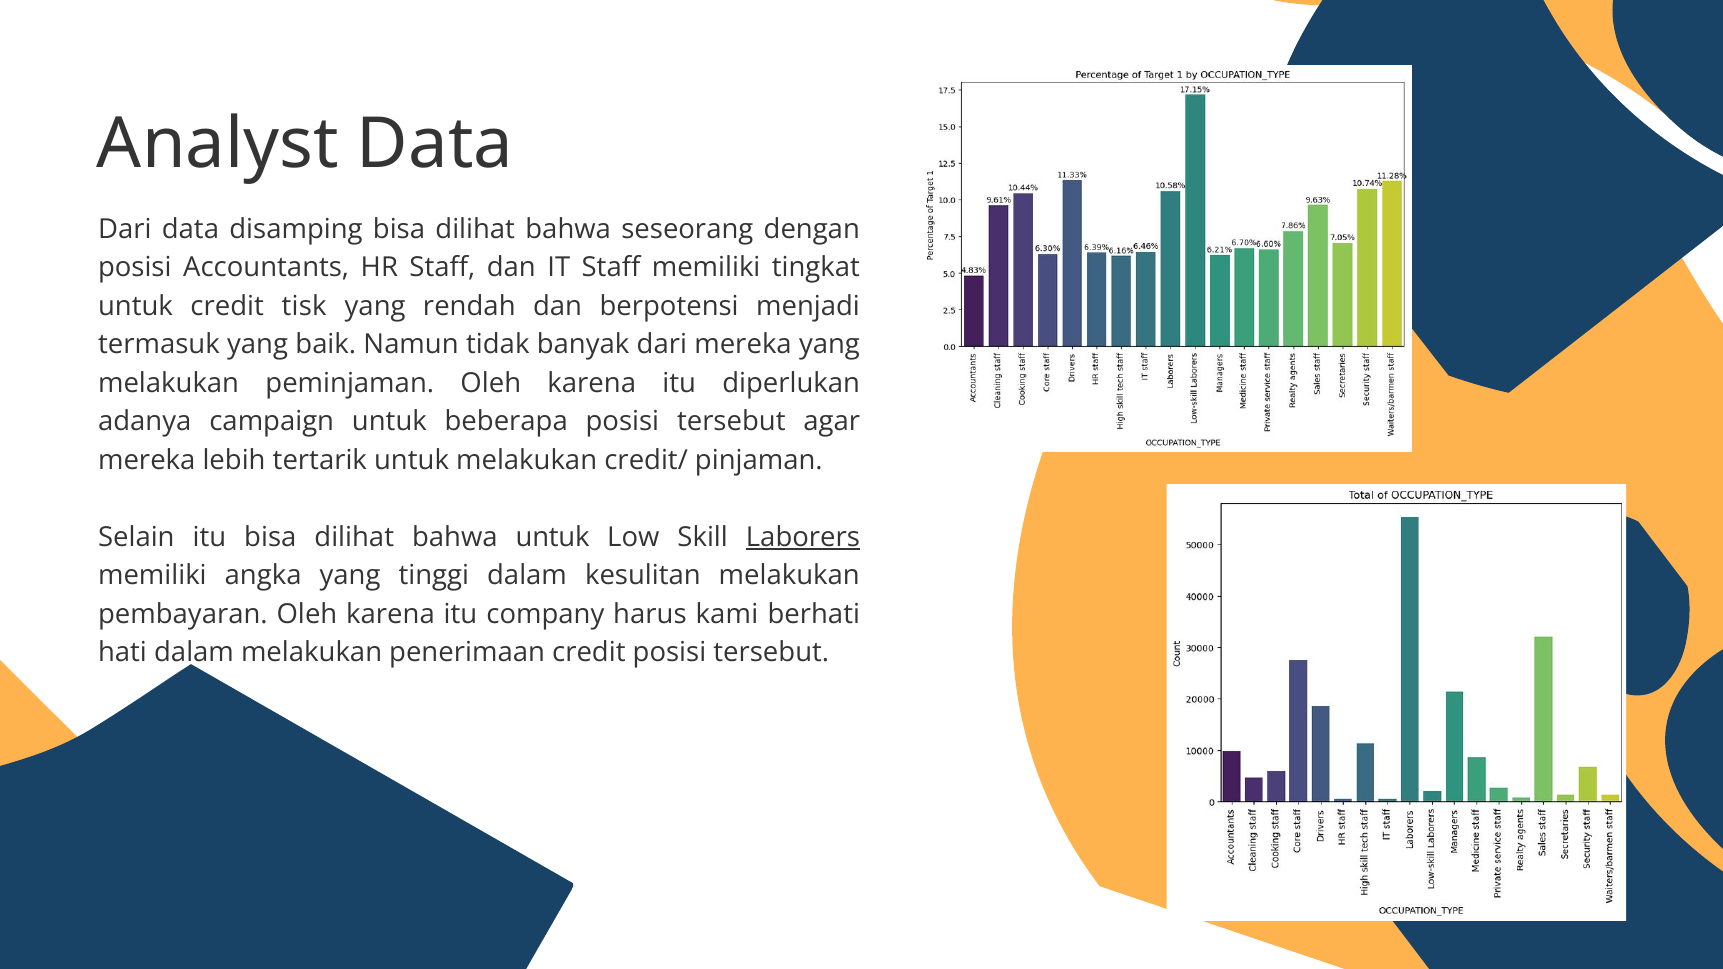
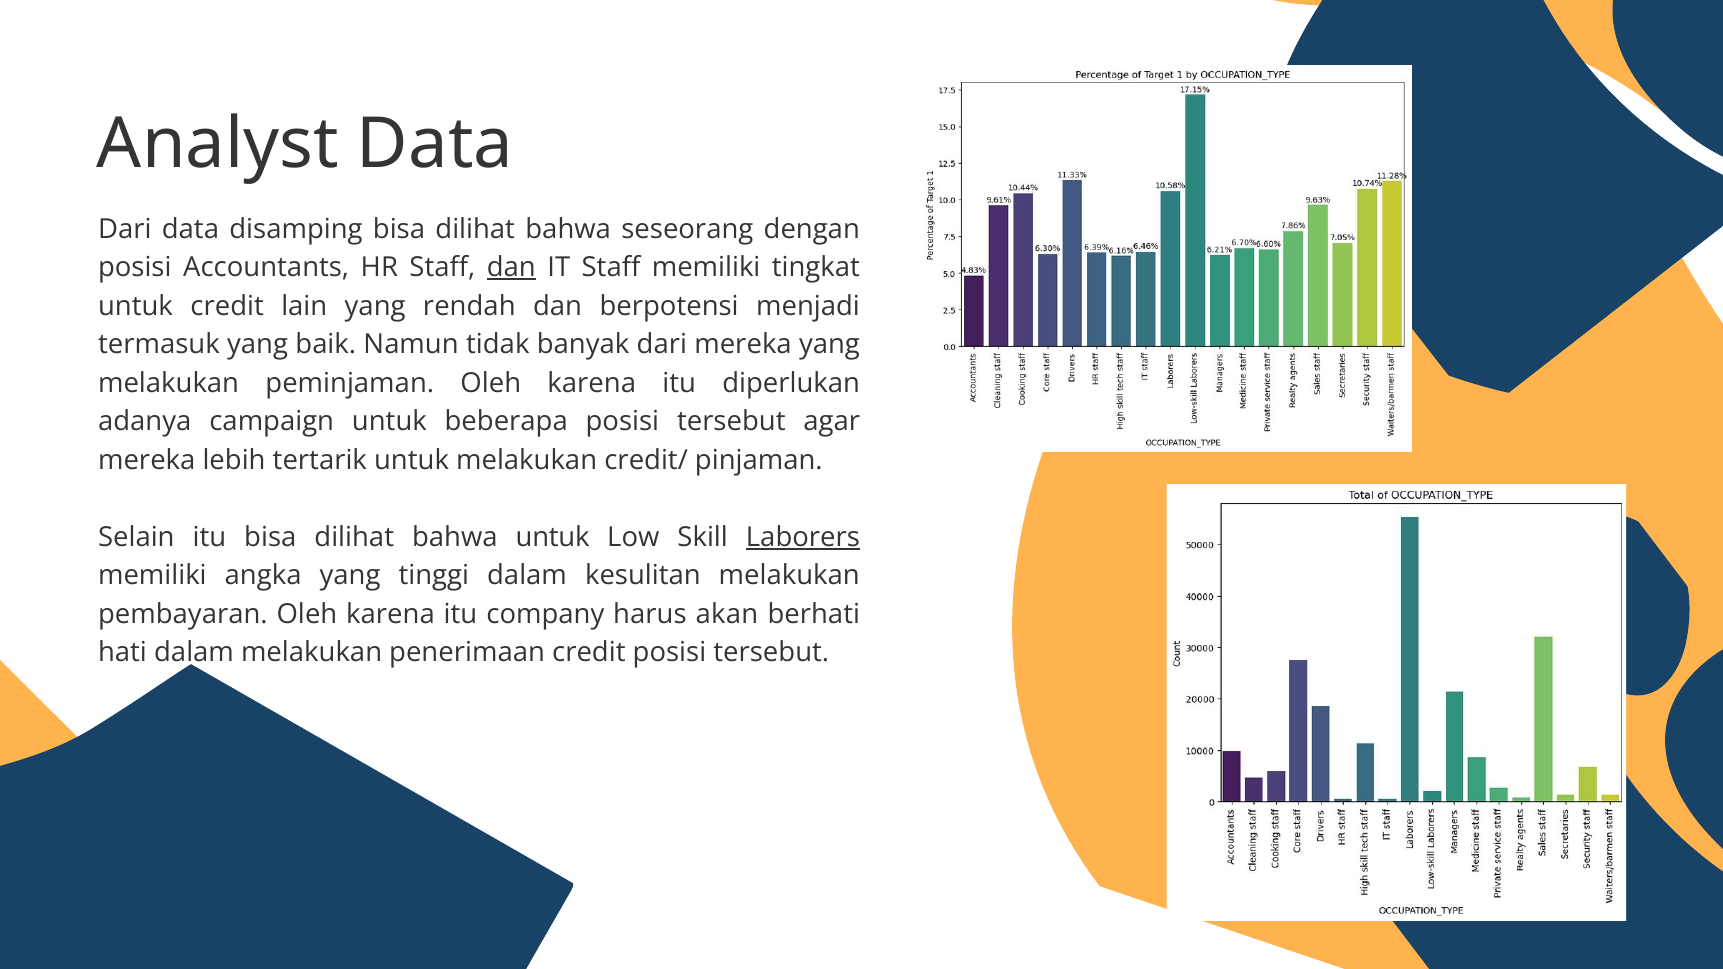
dan underline: none -> present (511, 268)
tisk: tisk -> lain (304, 306)
kami: kami -> akan (727, 614)
